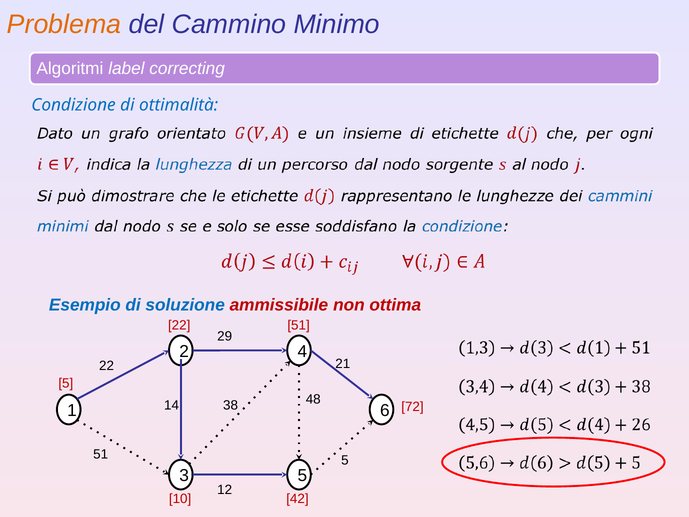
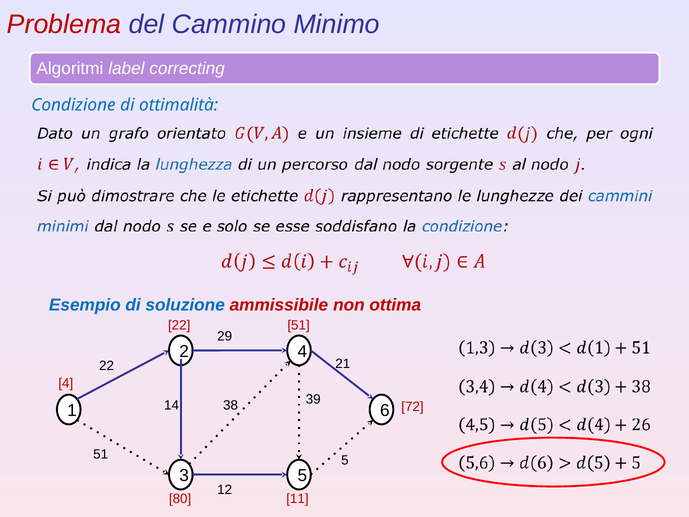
Problema colour: orange -> red (64, 24)
5: 5 -> 4 (66, 383)
48: 48 -> 39 (313, 399)
10: 10 -> 80 (180, 499)
42: 42 -> 11 (297, 499)
